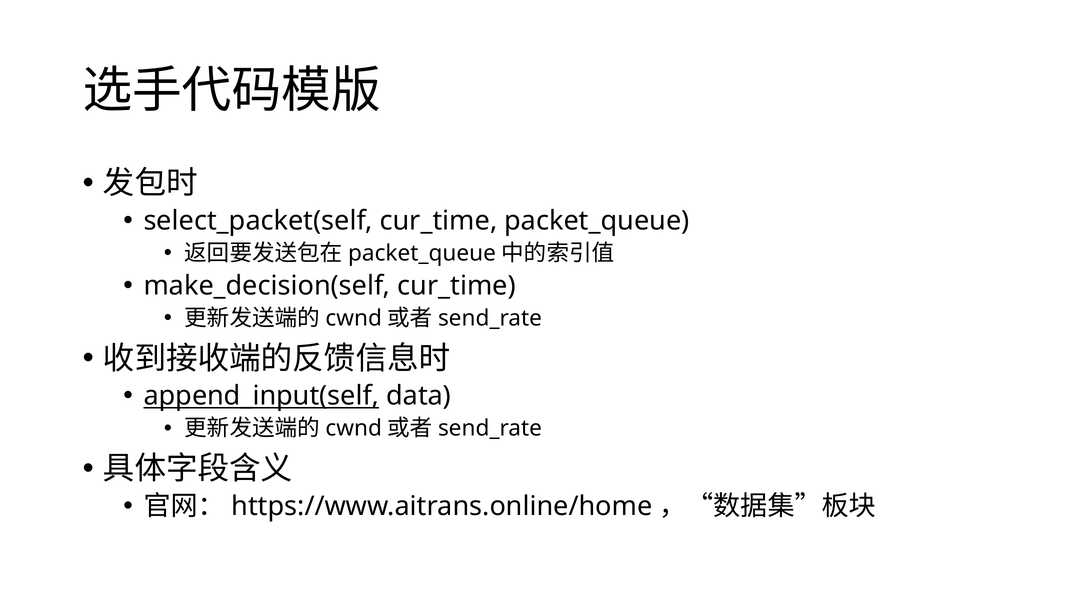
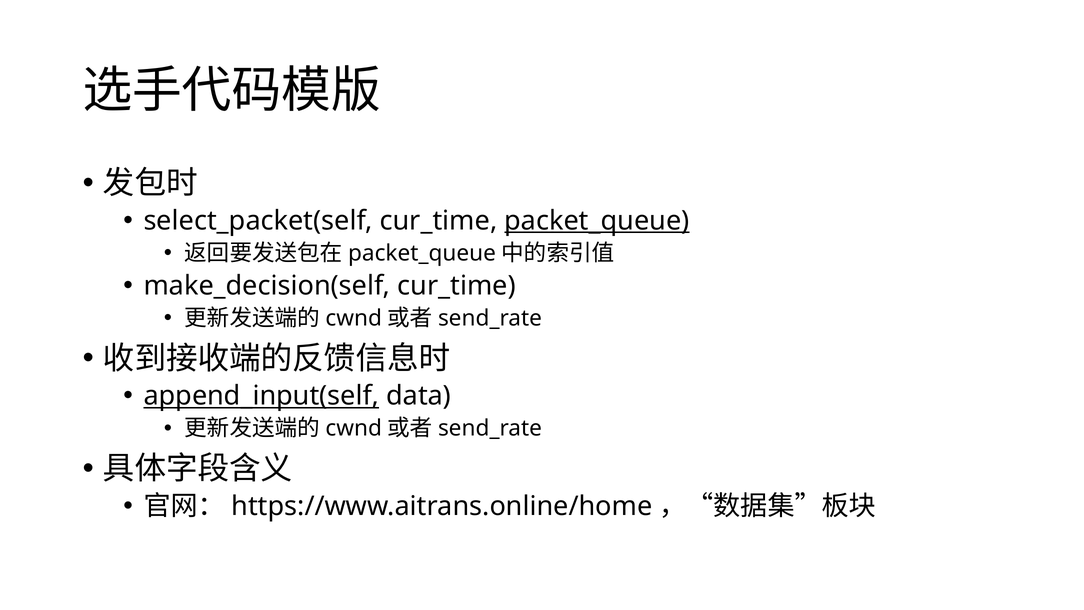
packet_queue underline: none -> present (597, 221)
